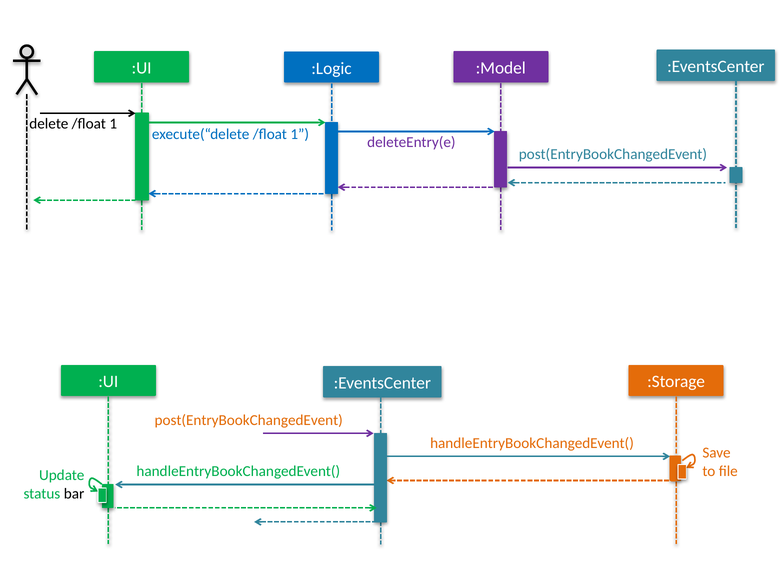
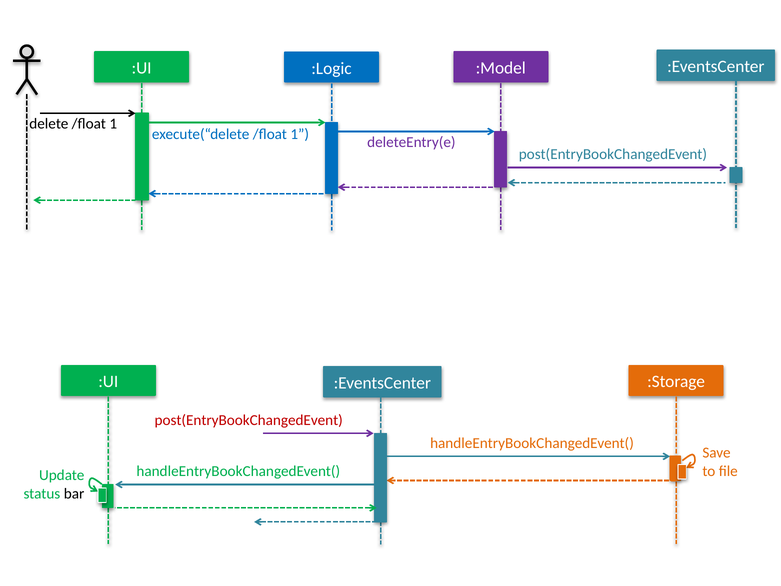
post(EntryBookChangedEvent colour: orange -> red (249, 420)
